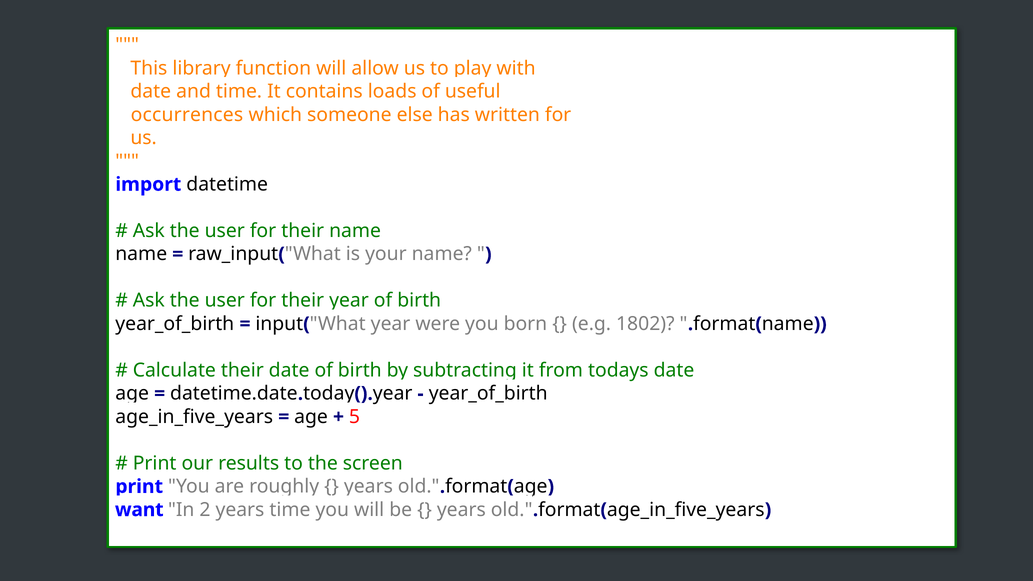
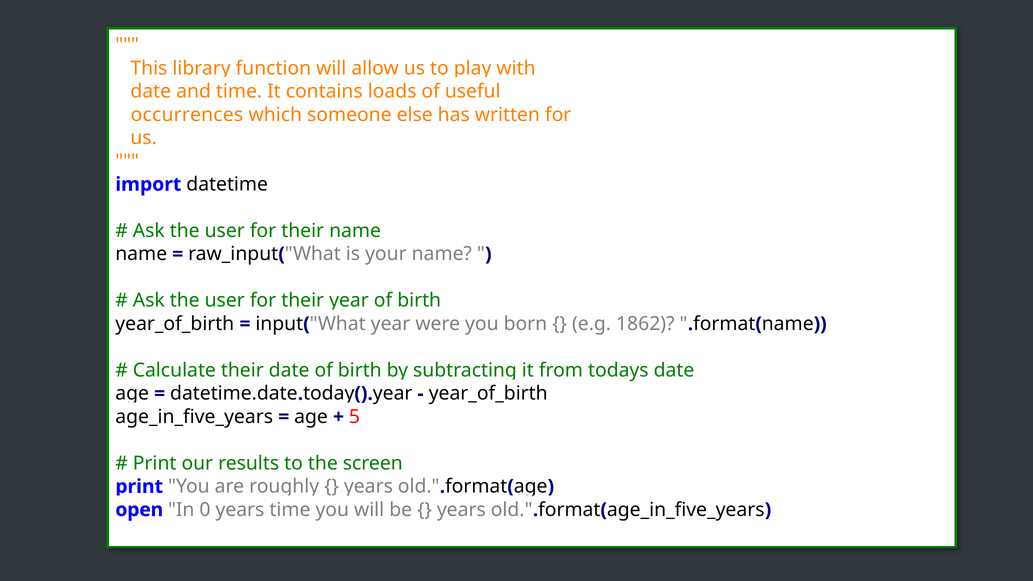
1802: 1802 -> 1862 (645, 324)
want: want -> open (139, 510)
2: 2 -> 0 (205, 510)
